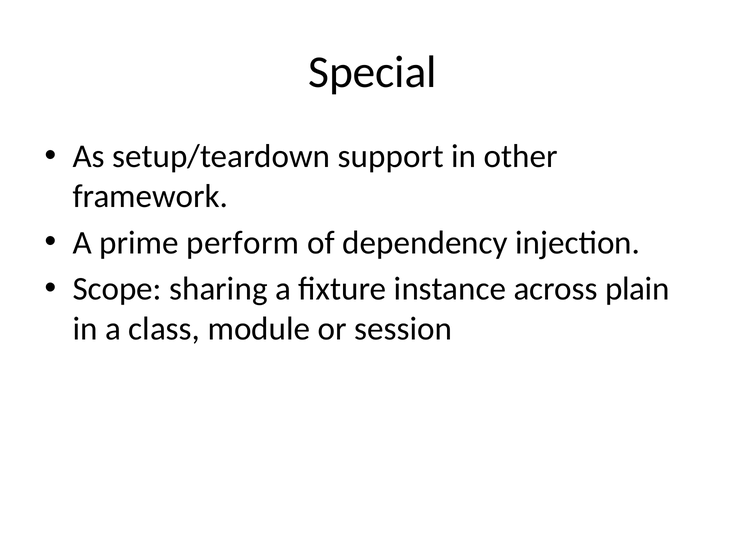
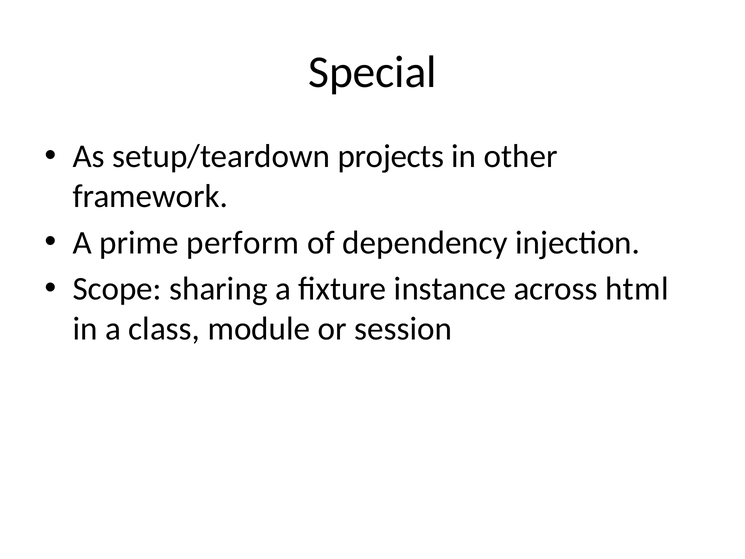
support: support -> projects (391, 156)
plain: plain -> html (637, 289)
